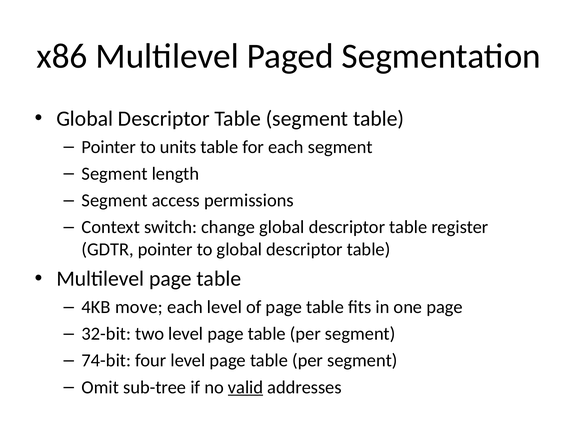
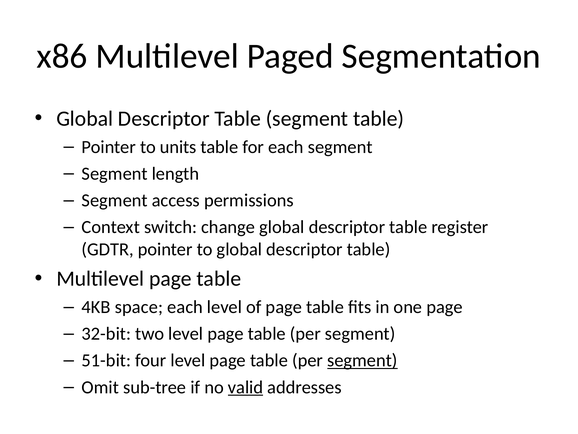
move: move -> space (139, 307)
74-bit: 74-bit -> 51-bit (106, 360)
segment underline: none -> present (362, 360)
